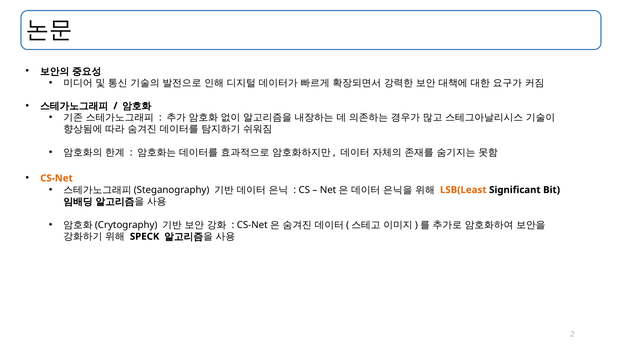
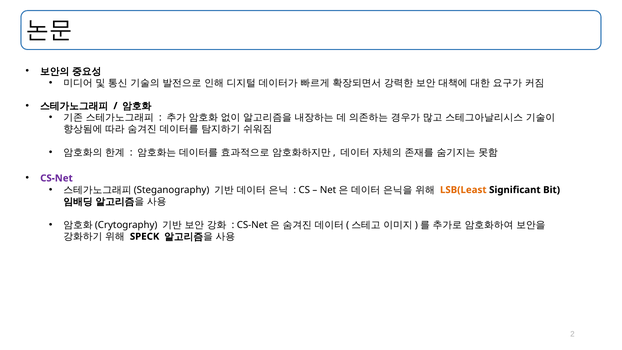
CS-Net colour: orange -> purple (56, 178)
